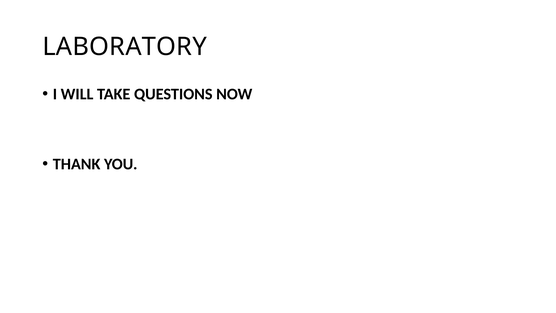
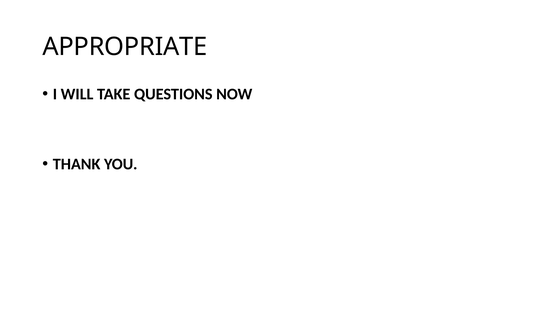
LABORATORY: LABORATORY -> APPROPRIATE (125, 47)
